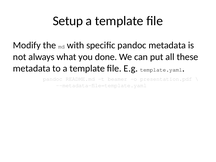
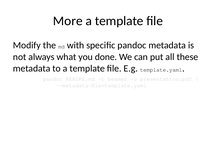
Setup: Setup -> More (68, 21)
